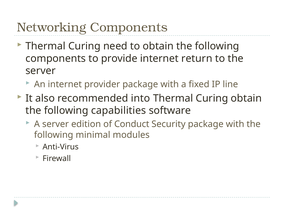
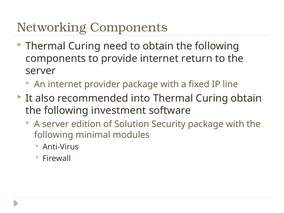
capabilities: capabilities -> investment (119, 111)
Conduct: Conduct -> Solution (132, 124)
